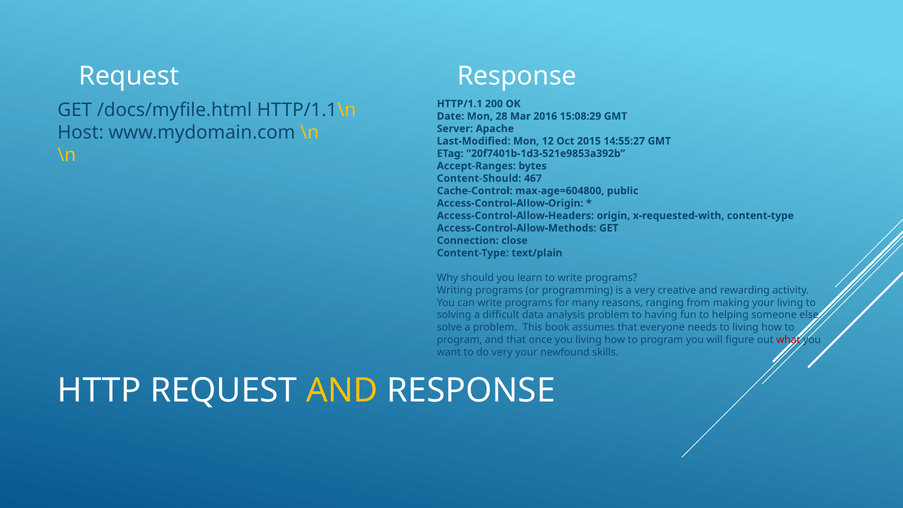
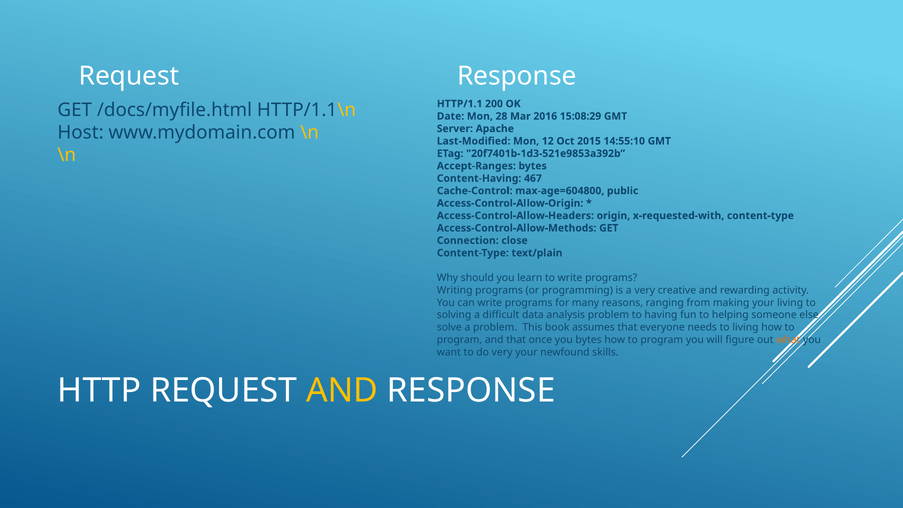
14:55:27: 14:55:27 -> 14:55:10 (624, 141)
Content-Should: Content-Should -> Content-Having (479, 178)
you living: living -> bytes (589, 340)
what colour: red -> orange (788, 340)
